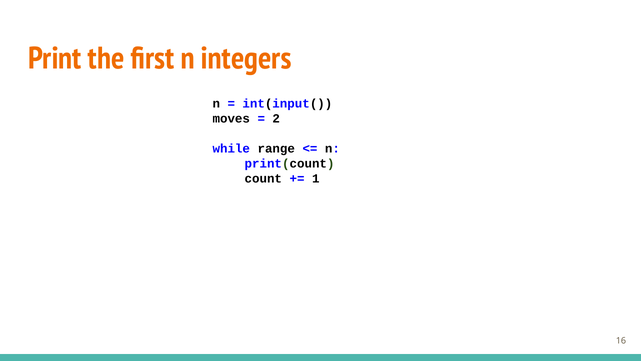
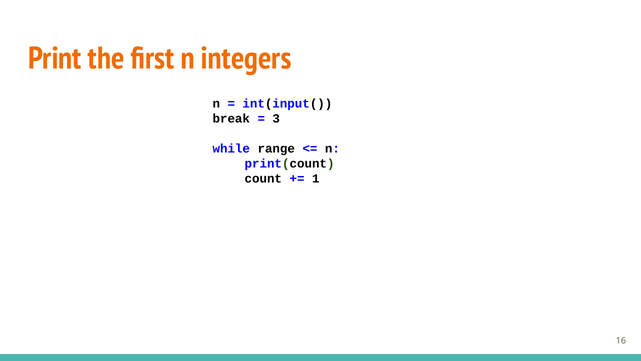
moves: moves -> break (231, 118)
2: 2 -> 3 (276, 118)
